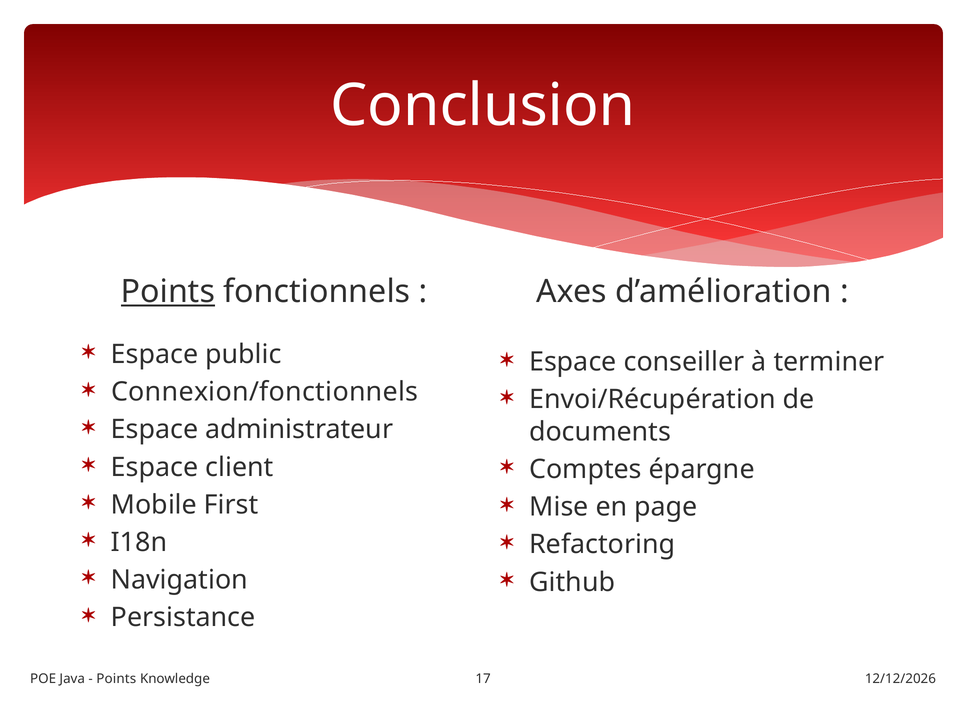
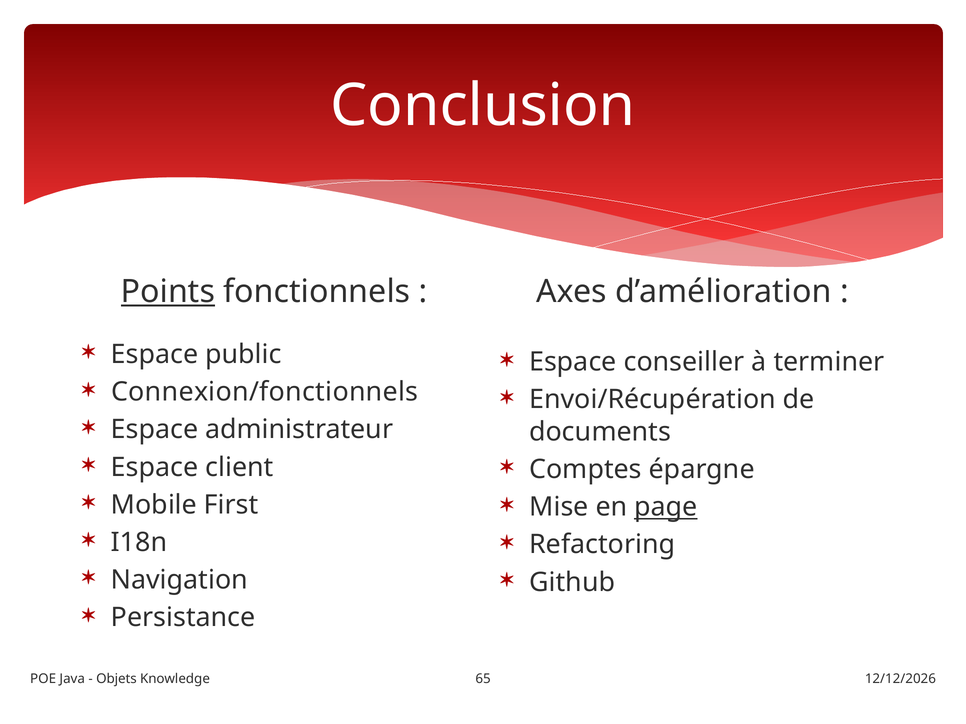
page underline: none -> present (666, 507)
Points: Points -> Objets (116, 679)
17: 17 -> 65 (483, 679)
